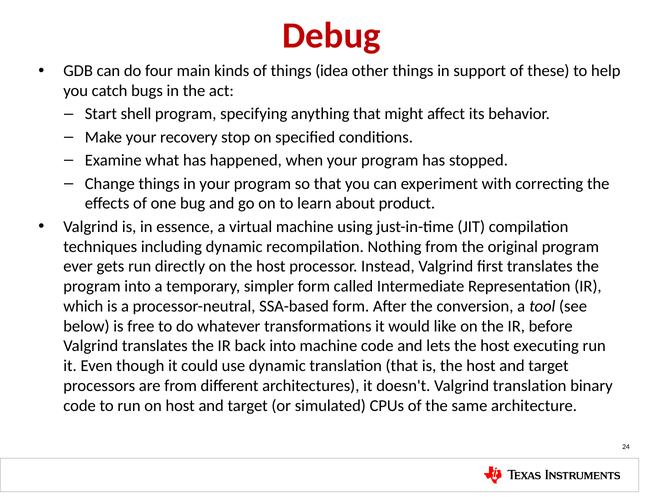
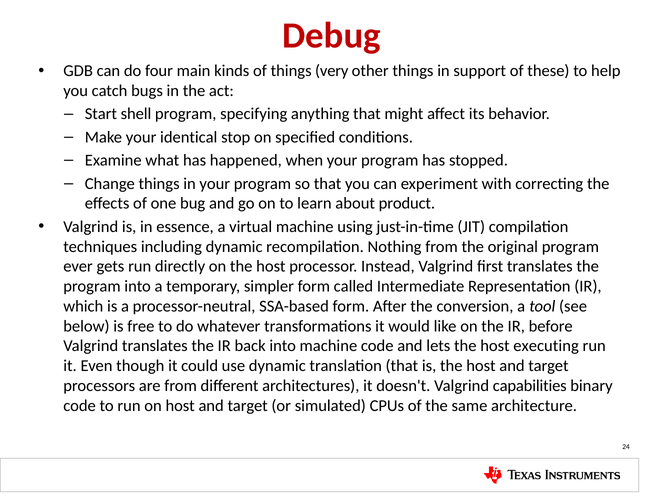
idea: idea -> very (332, 71)
recovery: recovery -> identical (189, 137)
Valgrind translation: translation -> capabilities (530, 386)
